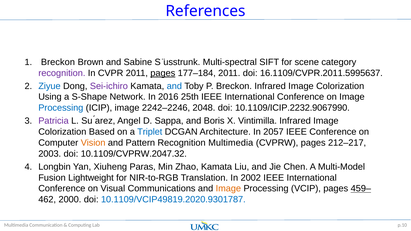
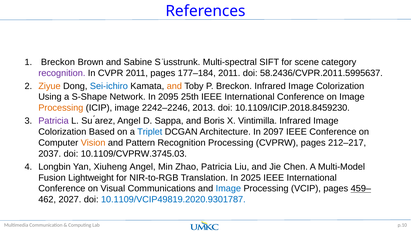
pages underline: present -> none (163, 73)
16.1109/CVPR.2011.5995637: 16.1109/CVPR.2011.5995637 -> 58.2436/CVPR.2011.5995637 (321, 73)
Ziyue colour: blue -> orange (49, 86)
Sei-ichiro colour: purple -> blue (109, 86)
and colour: blue -> orange (174, 86)
2016: 2016 -> 2095 (168, 97)
Processing colour: blue -> orange (61, 108)
2048: 2048 -> 2013 (204, 108)
10.1109/ICIP.2232.9067990: 10.1109/ICIP.2232.9067990 -> 10.1109/ICIP.2018.8459230 (292, 108)
2057: 2057 -> 2097 (273, 132)
Recognition Multimedia: Multimedia -> Processing (231, 143)
2003: 2003 -> 2037 (50, 154)
10.1109/CVPRW.2047.32: 10.1109/CVPRW.2047.32 -> 10.1109/CVPRW.3745.03 (134, 154)
Xiuheng Paras: Paras -> Angel (143, 167)
Zhao Kamata: Kamata -> Patricia (216, 167)
2002: 2002 -> 2025 (251, 178)
Image colour: orange -> blue (228, 189)
2000: 2000 -> 2027 (70, 200)
